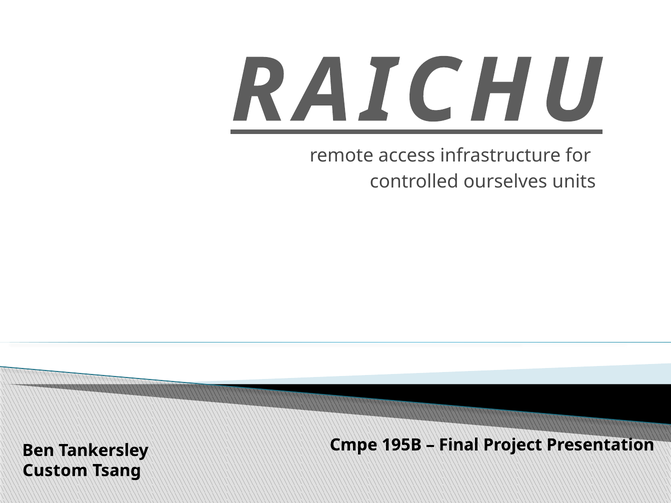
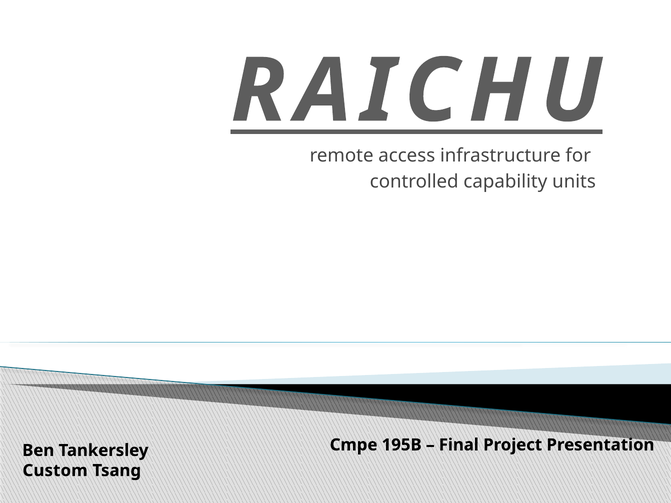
ourselves: ourselves -> capability (505, 182)
